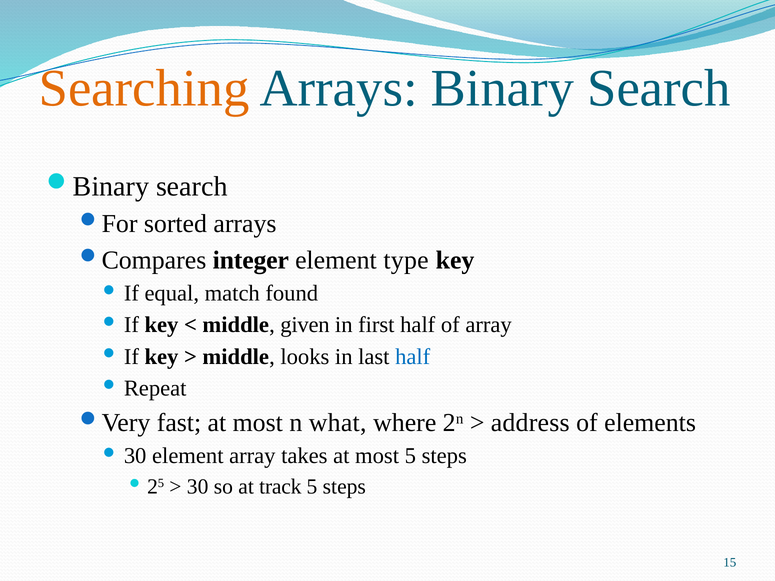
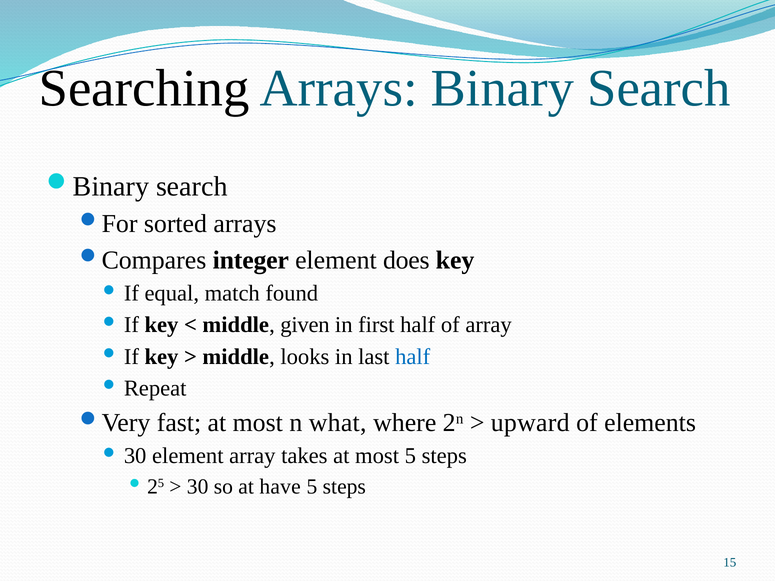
Searching colour: orange -> black (144, 88)
type: type -> does (406, 260)
address: address -> upward (530, 423)
track: track -> have (280, 487)
